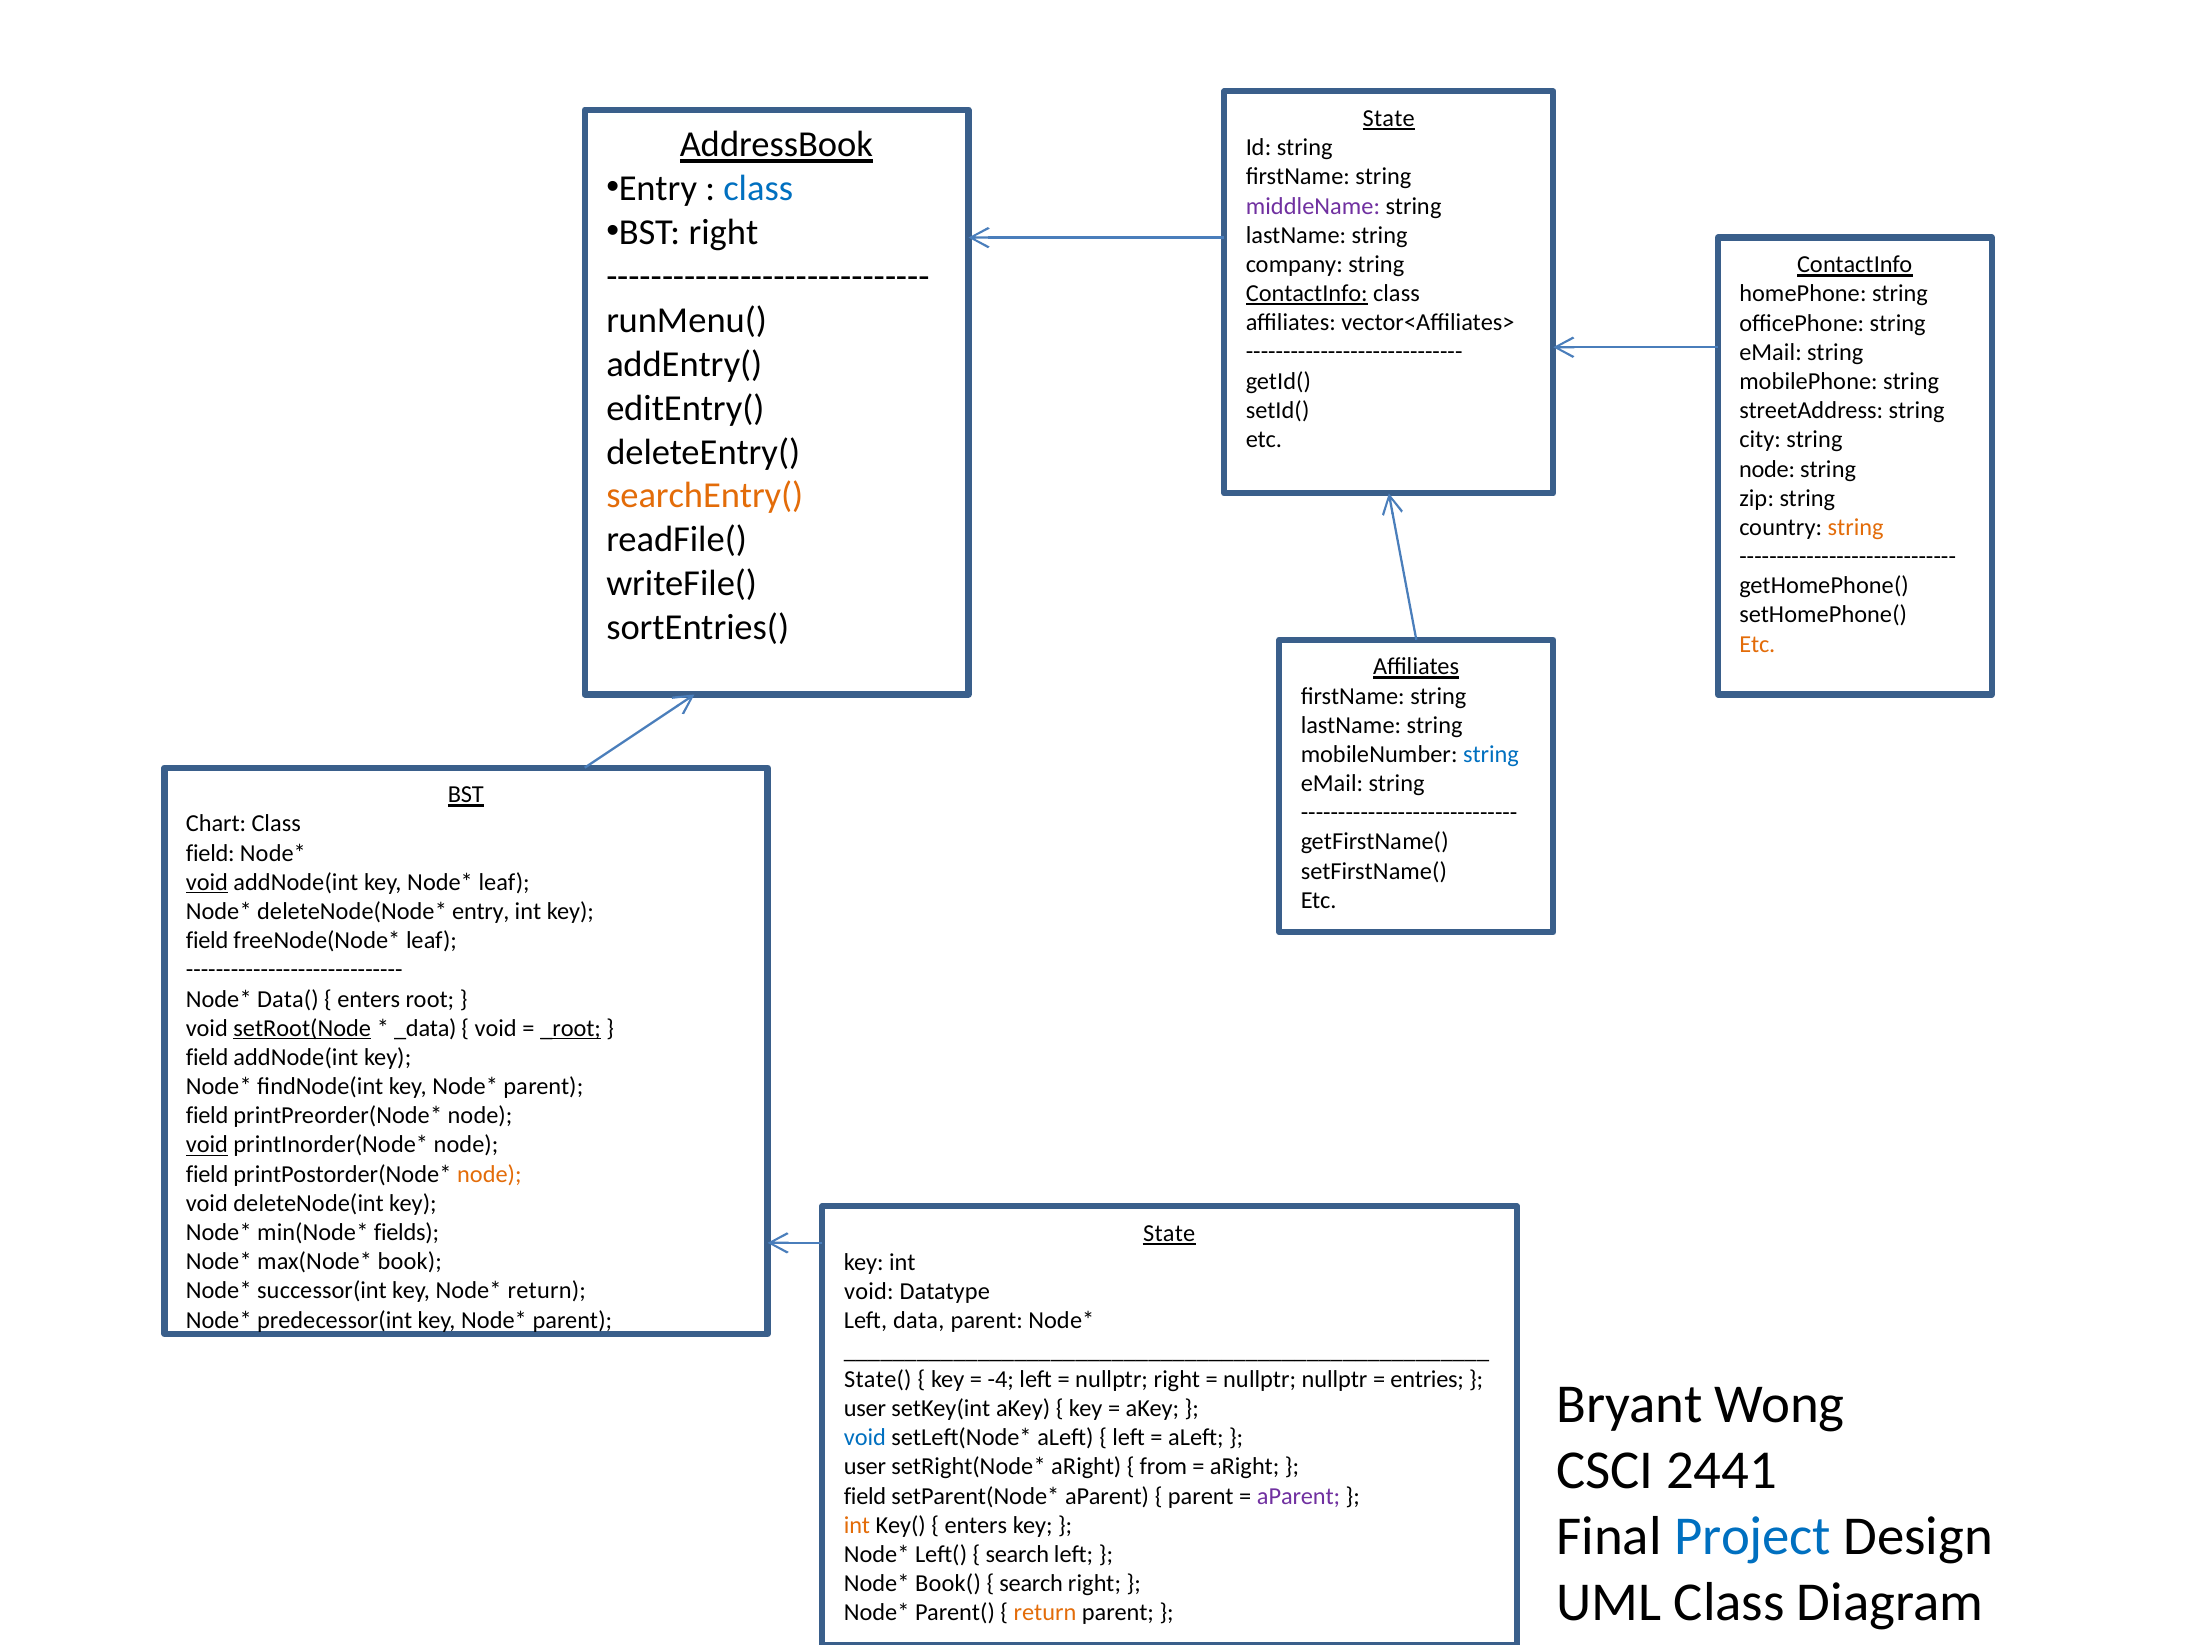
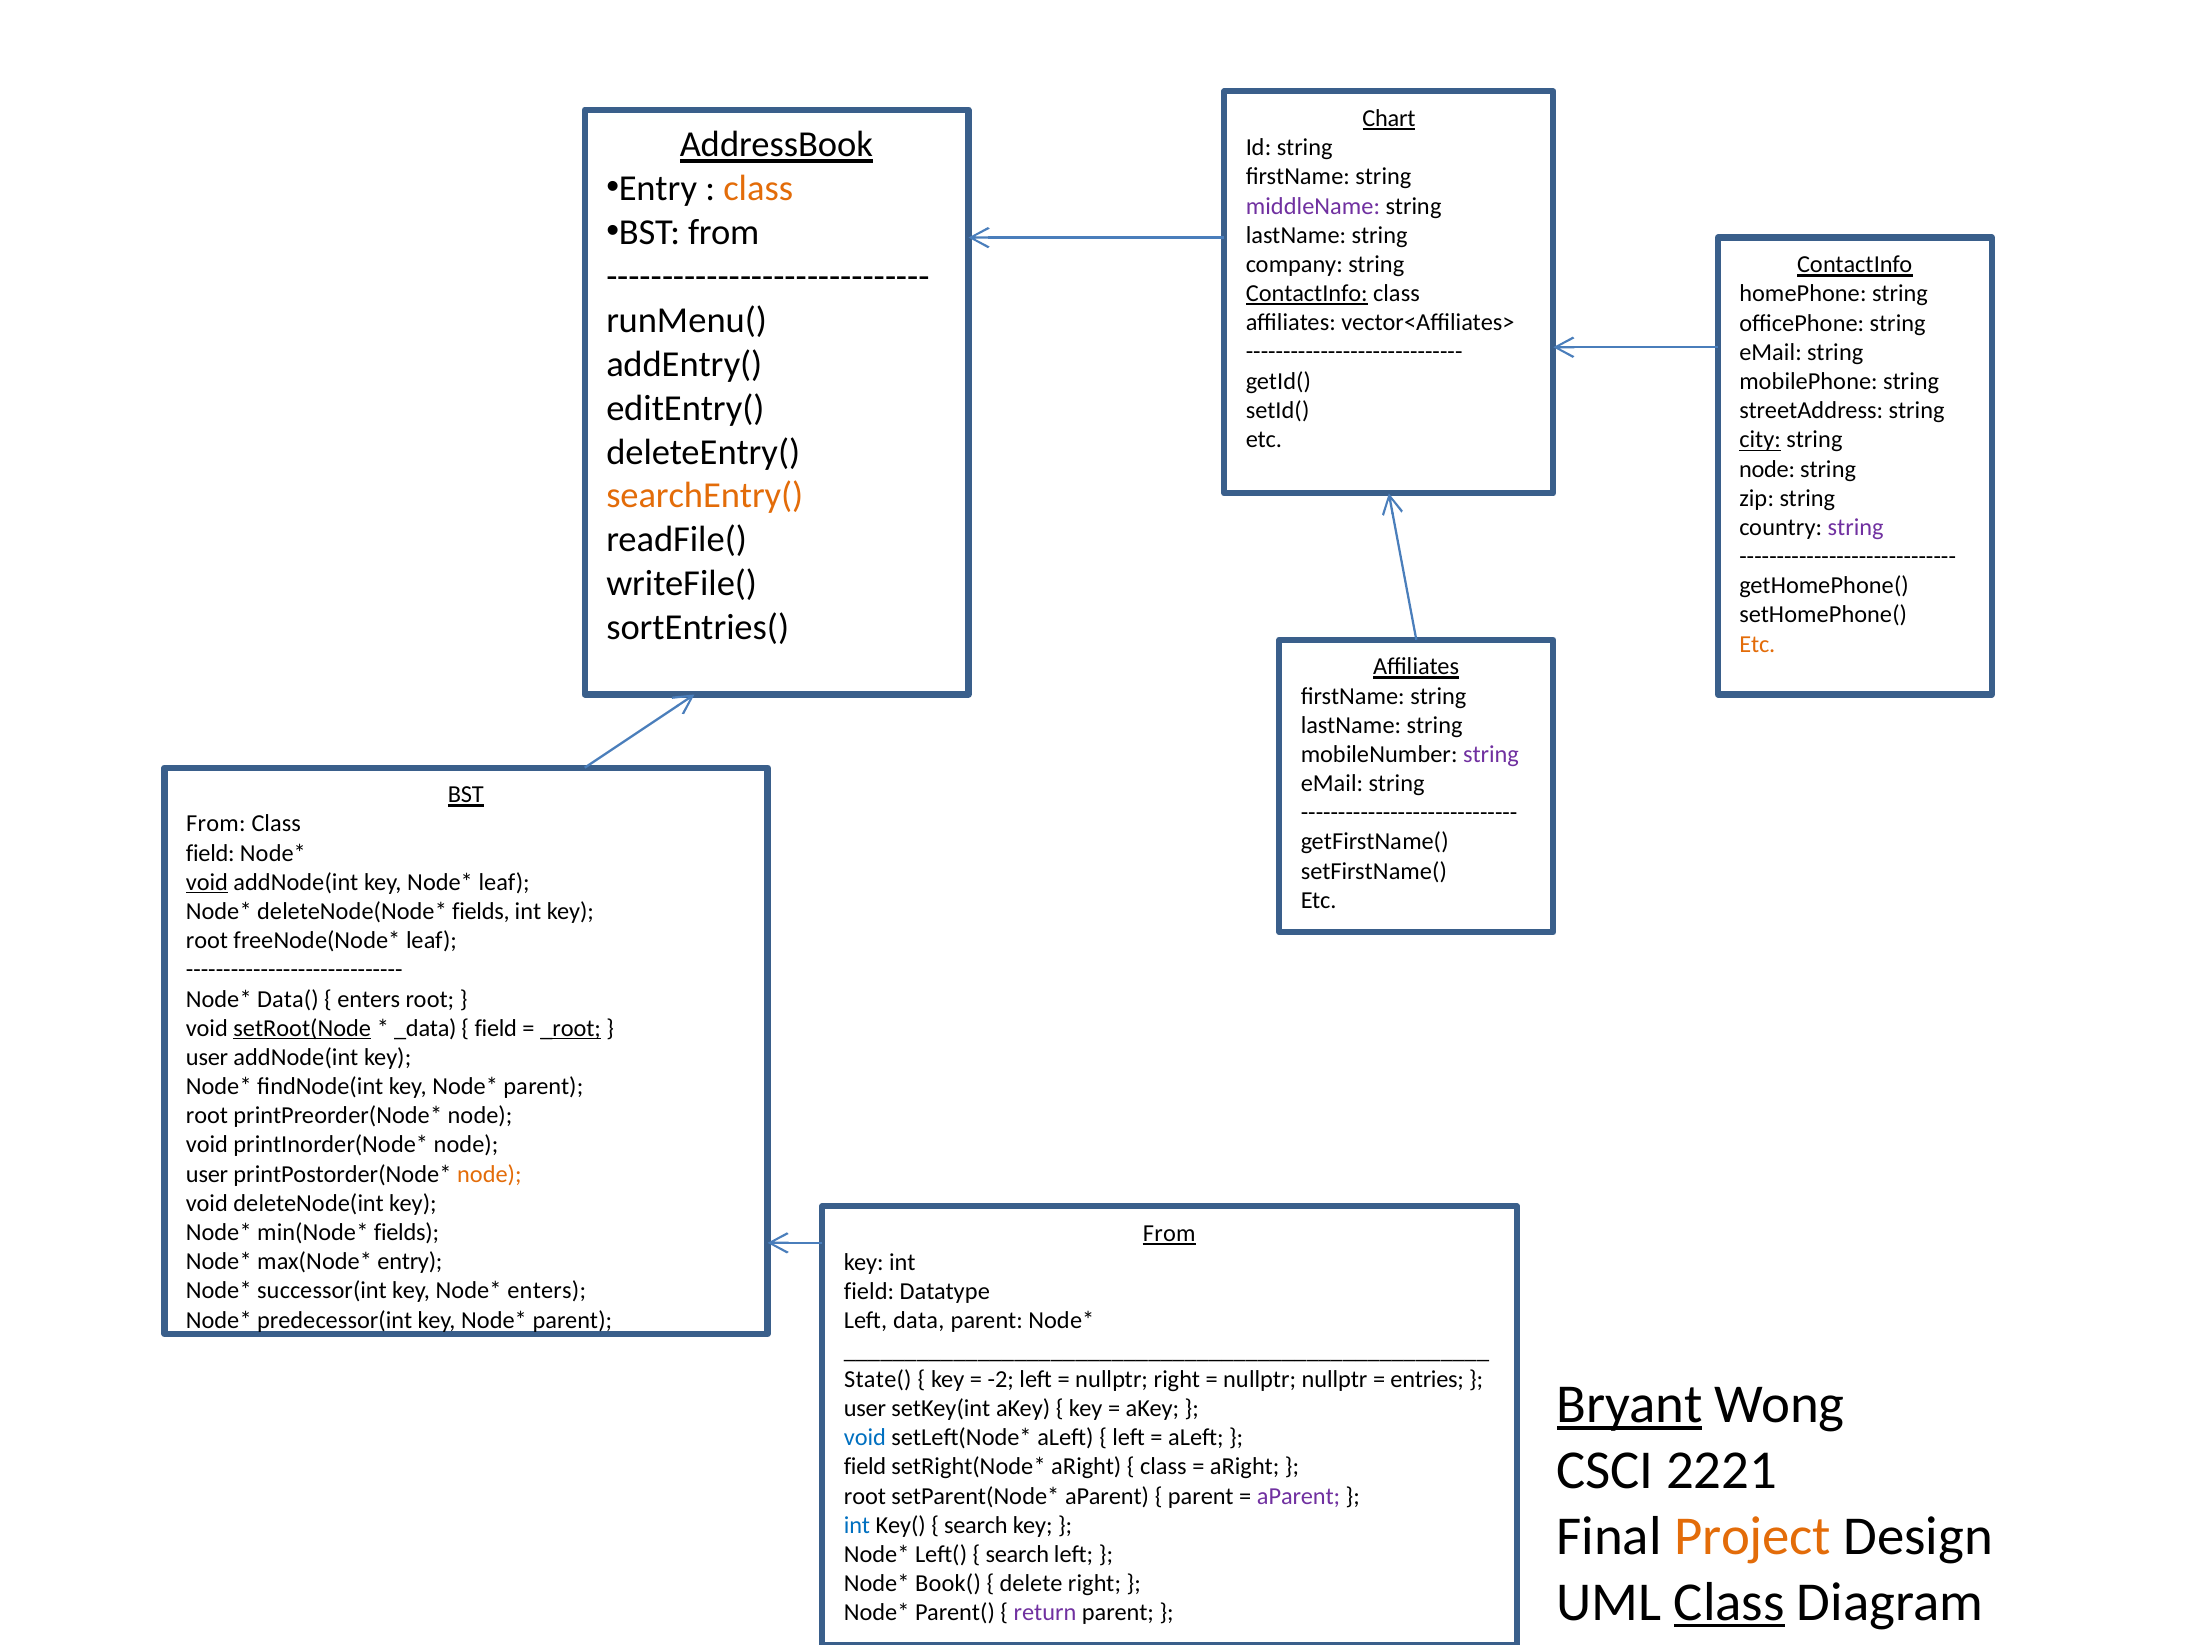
State: State -> Chart (1389, 118)
class colour: blue -> orange (758, 189)
right: right -> from (724, 233)
city underline: none -> present (1760, 440)
string colour: orange -> purple (1856, 527)
string colour: blue -> purple (1491, 754)
Chart: Chart -> From (216, 824)
entry: entry -> fields (481, 911)
field: field -> root (207, 940)
void: void -> field (496, 1028)
field: field -> user (207, 1057)
field: field -> root (207, 1116)
void underline: present -> none (207, 1145)
field: field -> user (207, 1174)
State: State -> From (1169, 1233)
book: book -> entry (410, 1261)
return: return -> enters (547, 1291)
void: void -> field (869, 1292)
-4: -4 -> -2 (1001, 1379)
Bryant underline: none -> present (1630, 1404)
2441: 2441 -> 2221 (1722, 1470)
user: user -> field (865, 1467)
from: from -> class (1163, 1467)
field: field -> root (865, 1496)
Project colour: blue -> orange (1753, 1536)
int colour: orange -> blue (857, 1525)
enters: enters -> search (976, 1525)
search: search -> delete (1031, 1583)
Class underline: none -> present (1729, 1602)
return colour: orange -> purple (1045, 1613)
